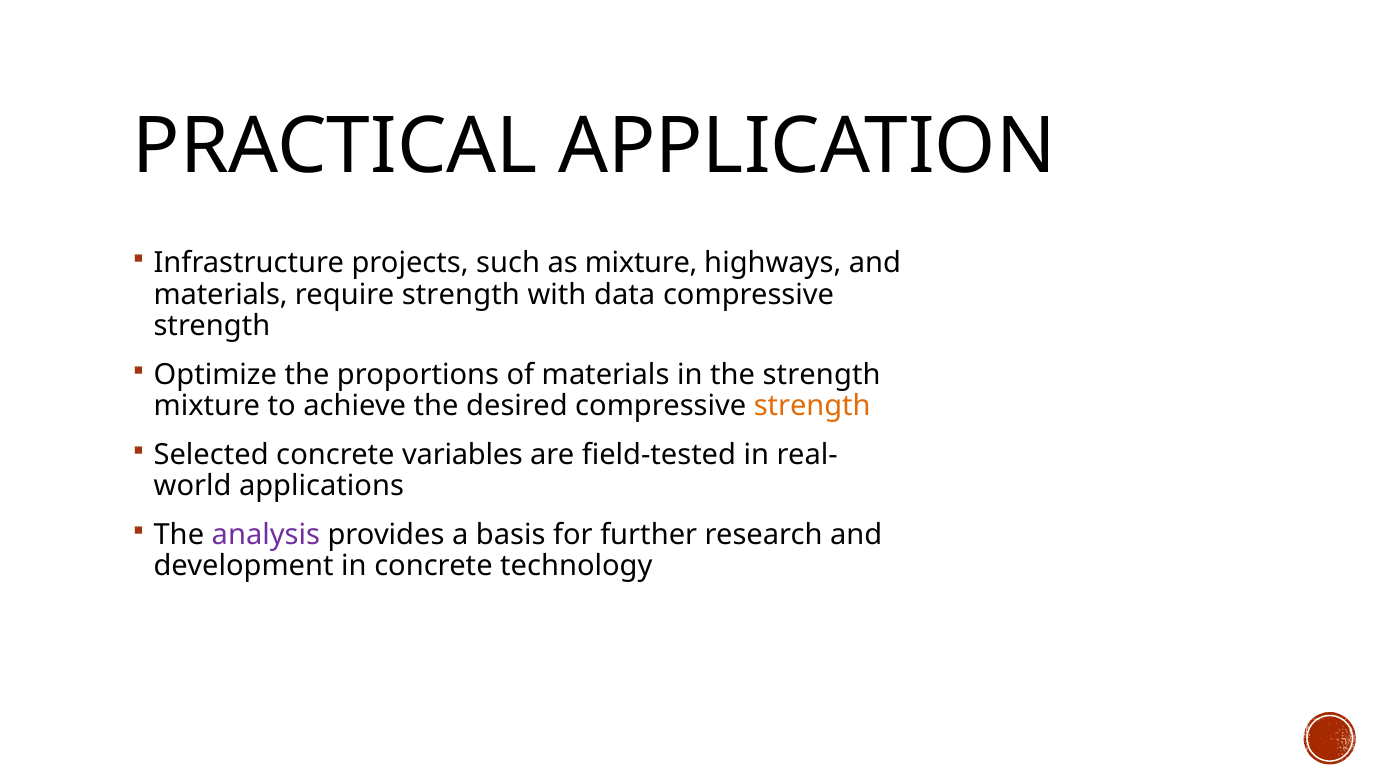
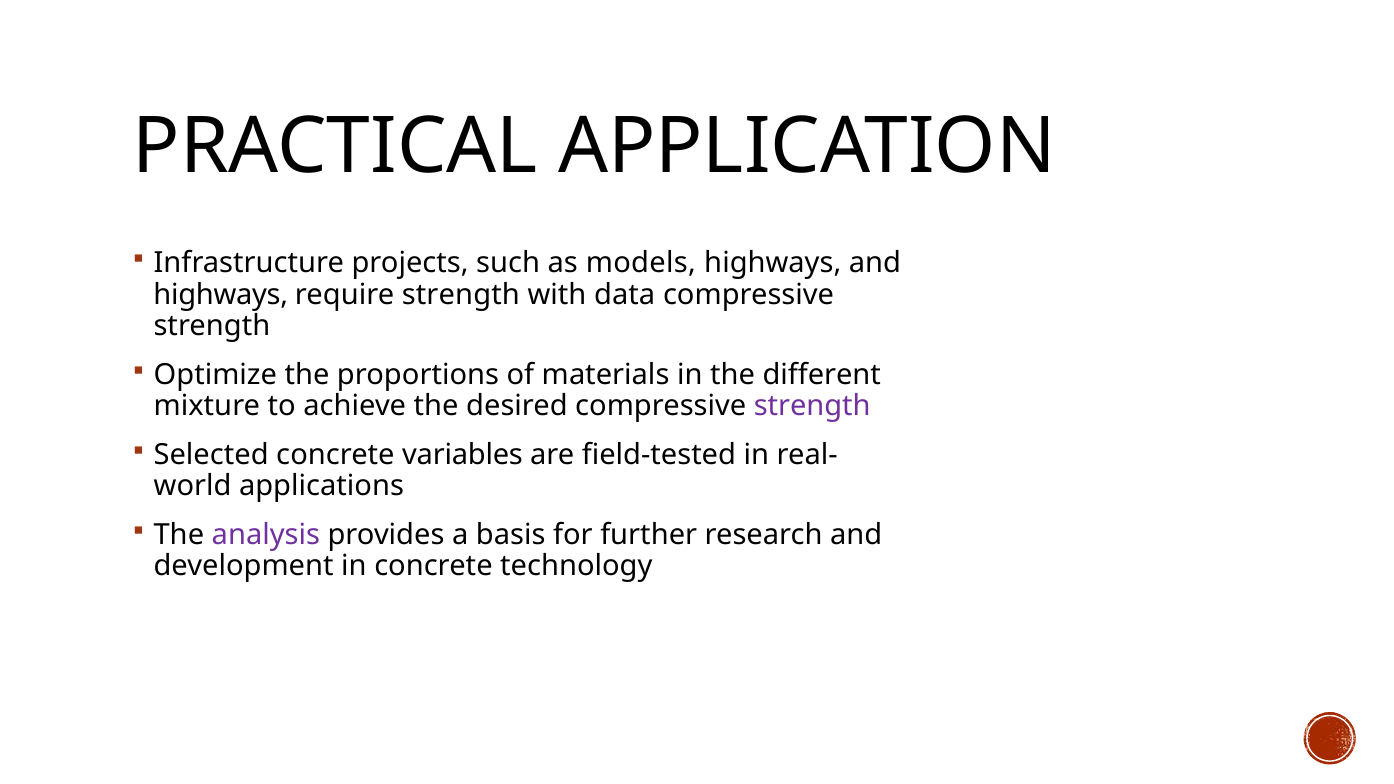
as mixture: mixture -> models (641, 263)
materials: materials -> highways (221, 295)
the strength: strength -> different (822, 375)
strength colour: orange -> purple (812, 406)
